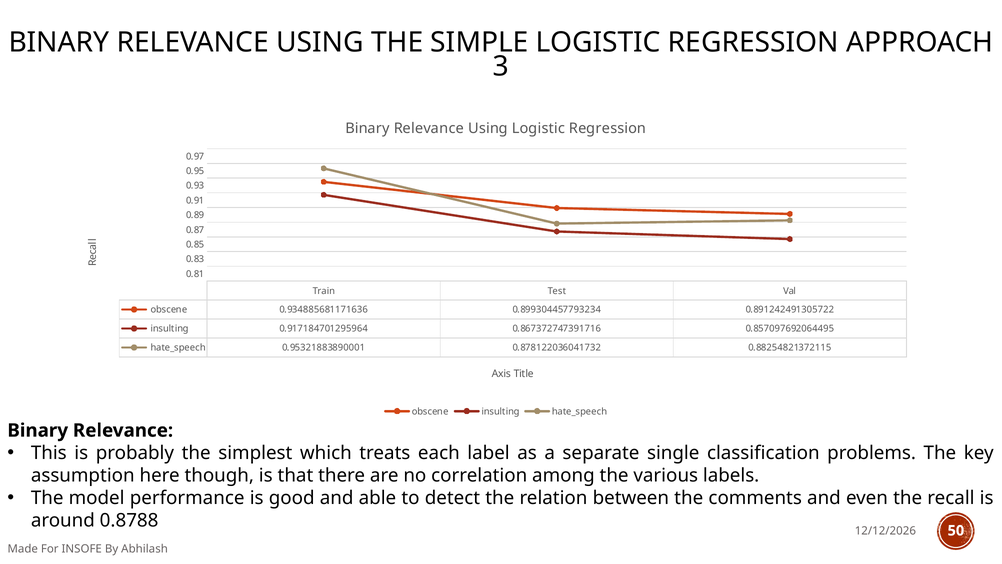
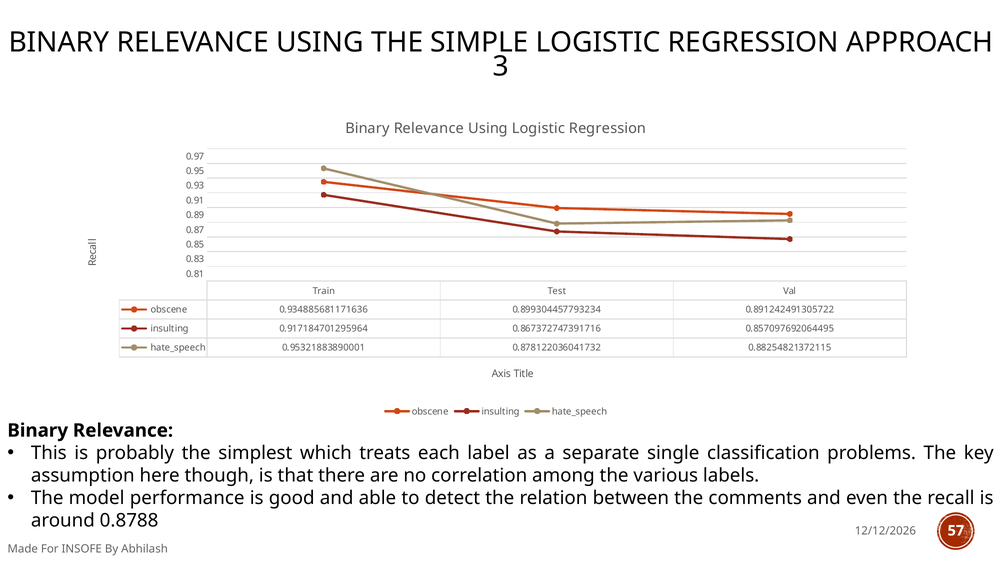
50: 50 -> 57 (956, 530)
